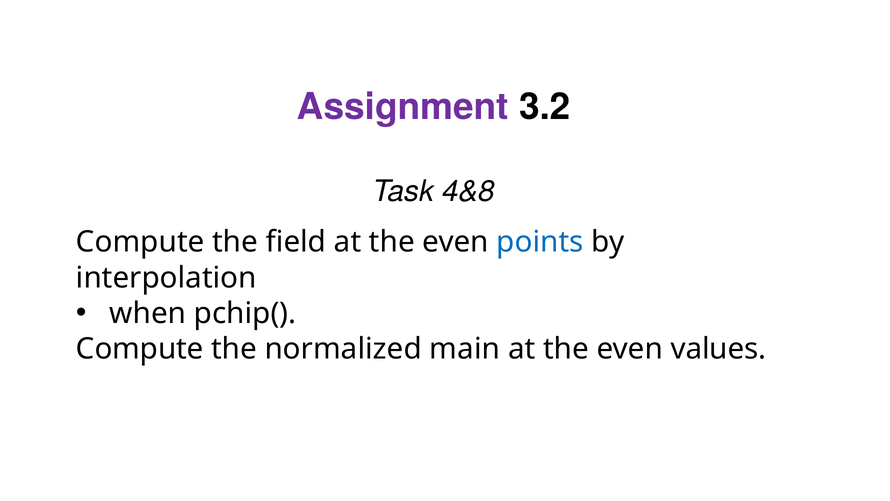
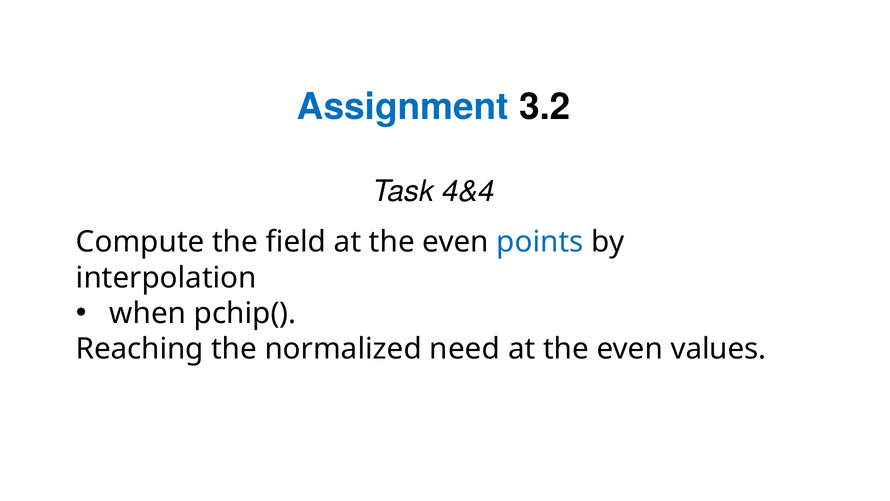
Assignment colour: purple -> blue (403, 107)
4&8: 4&8 -> 4&4 (469, 191)
Compute: Compute -> Reaching (140, 349)
main: main -> need (465, 349)
